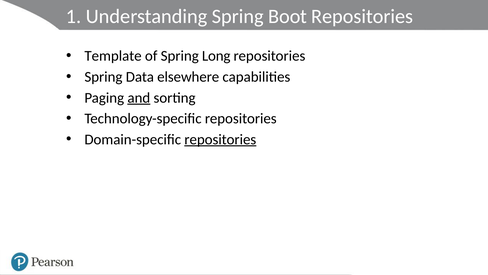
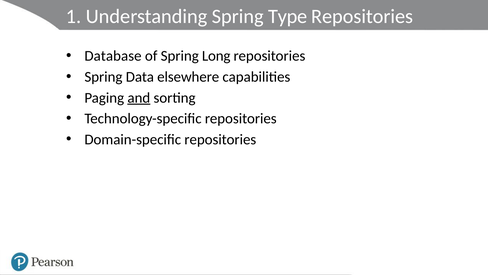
Boot: Boot -> Type (288, 16)
Template: Template -> Database (113, 56)
repositories underline: present -> none (220, 139)
